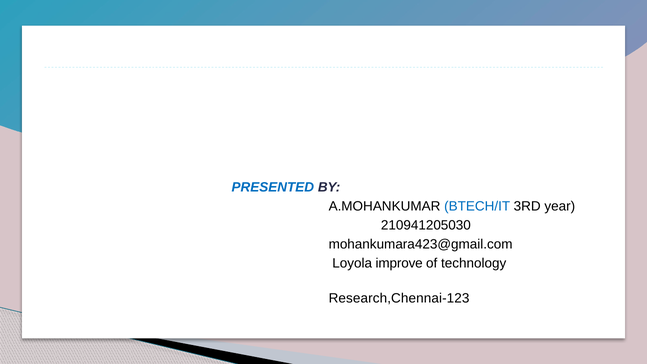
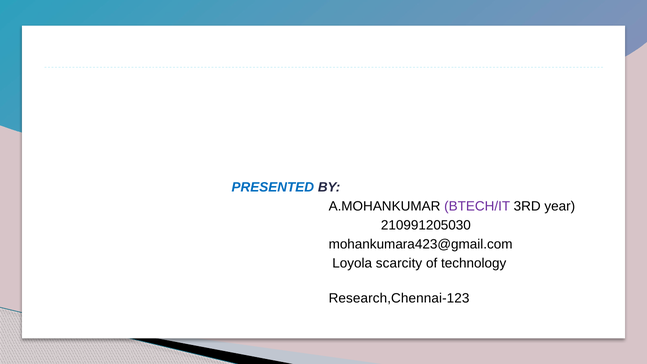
BTECH/IT colour: blue -> purple (477, 206)
210941205030: 210941205030 -> 210991205030 (426, 225)
improve: improve -> scarcity (399, 263)
